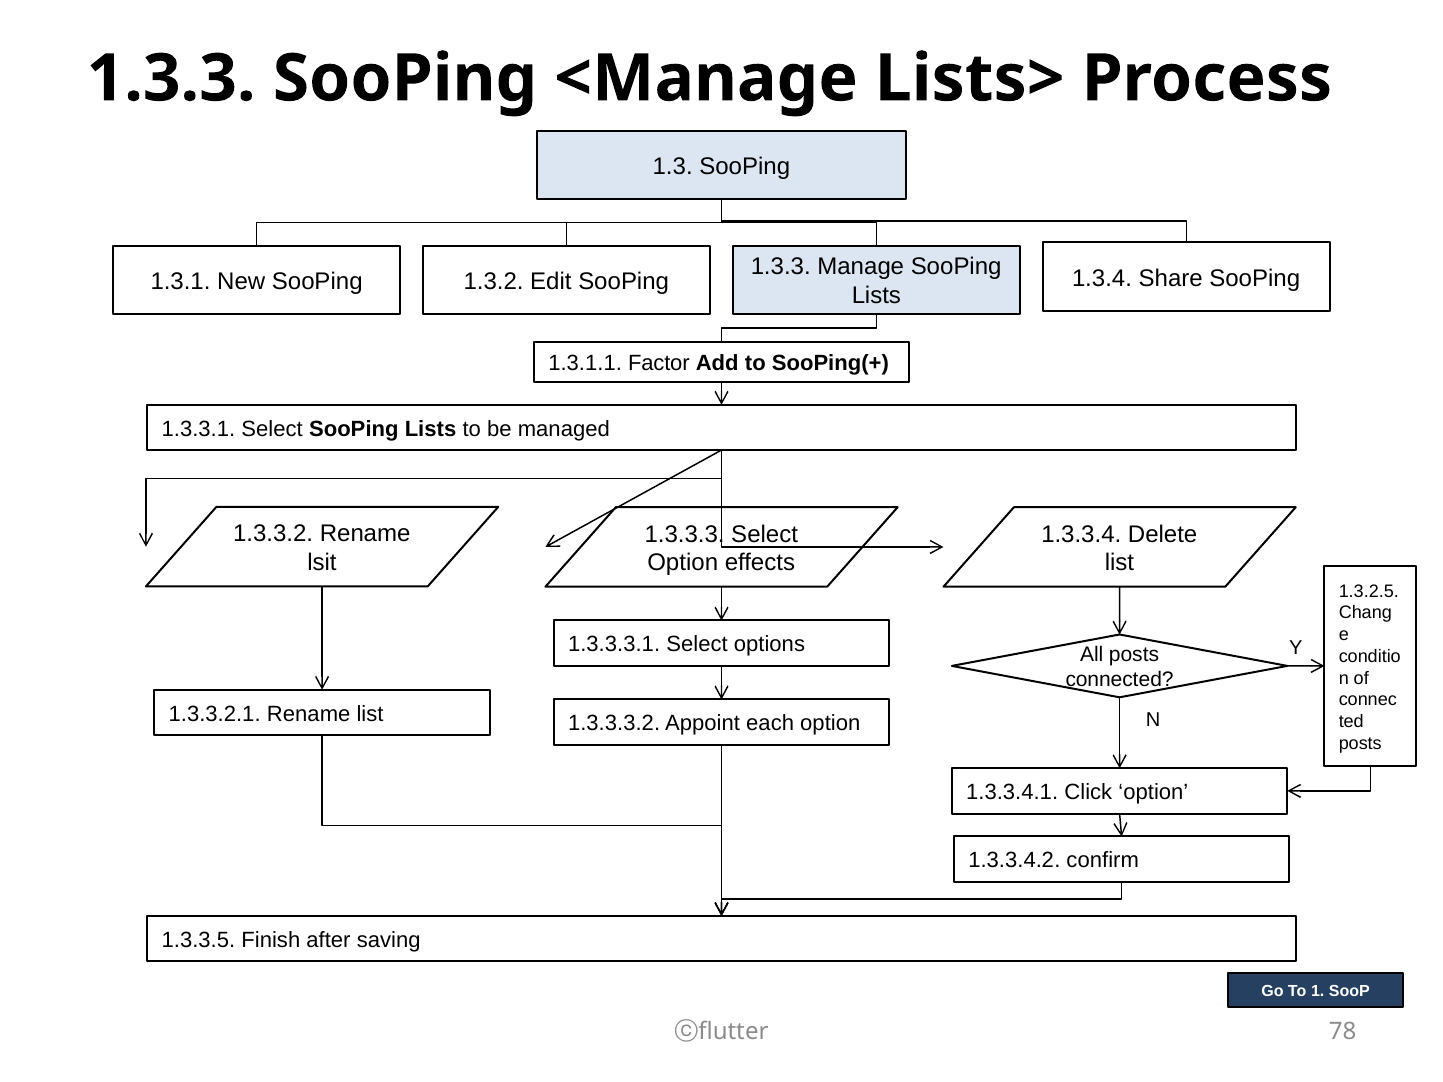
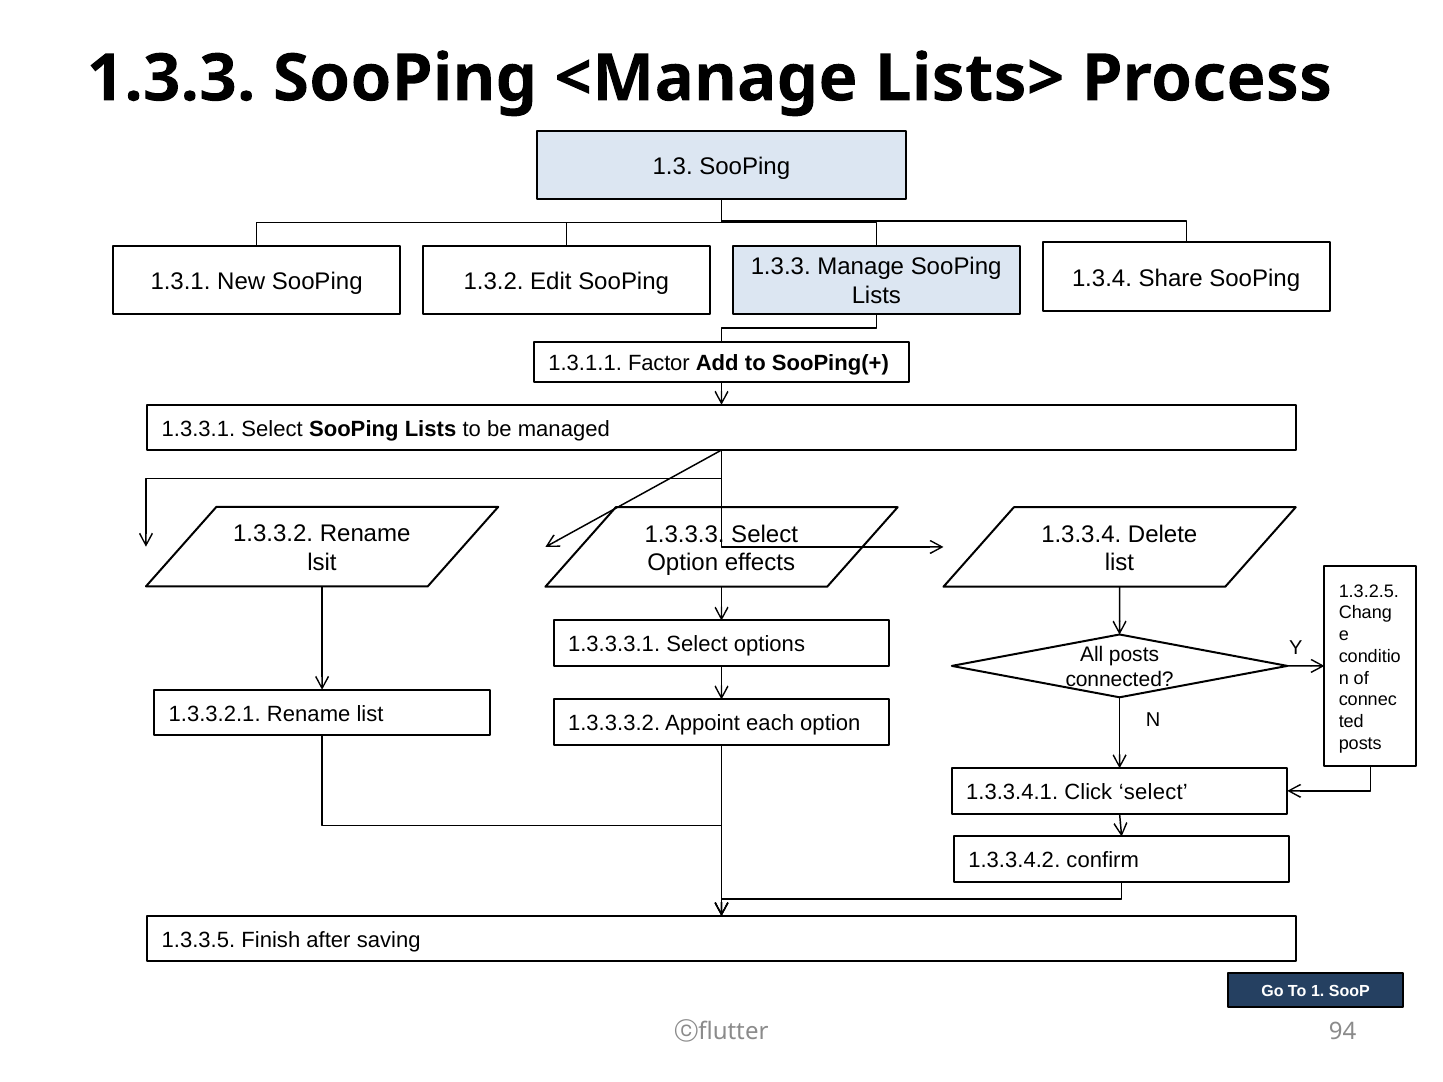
Click option: option -> select (1153, 793)
78: 78 -> 94 (1343, 1032)
